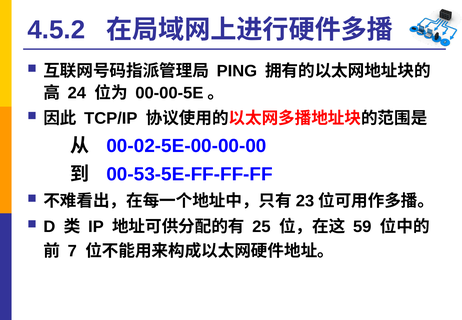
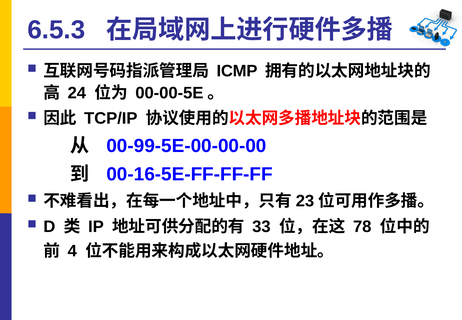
4.5.2: 4.5.2 -> 6.5.3 (56, 30)
PING: PING -> ICMP (237, 71)
00-02-5E-00-00-00: 00-02-5E-00-00-00 -> 00-99-5E-00-00-00 (186, 146)
00-53-5E-FF-FF-FF: 00-53-5E-FF-FF-FF -> 00-16-5E-FF-FF-FF (190, 174)
25: 25 -> 33 (261, 226)
59: 59 -> 78 (362, 226)
7: 7 -> 4 (72, 251)
